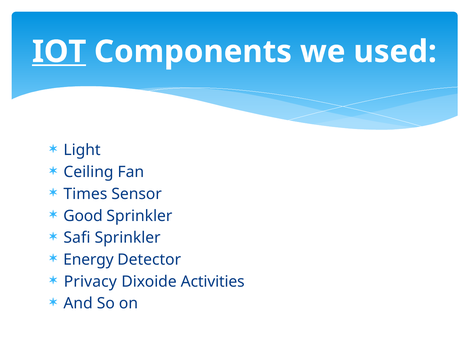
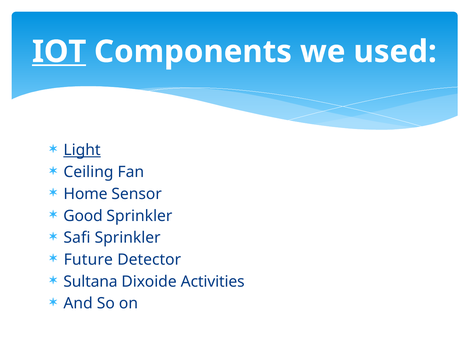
Light underline: none -> present (82, 150)
Times: Times -> Home (86, 194)
Energy: Energy -> Future (88, 259)
Privacy: Privacy -> Sultana (90, 281)
